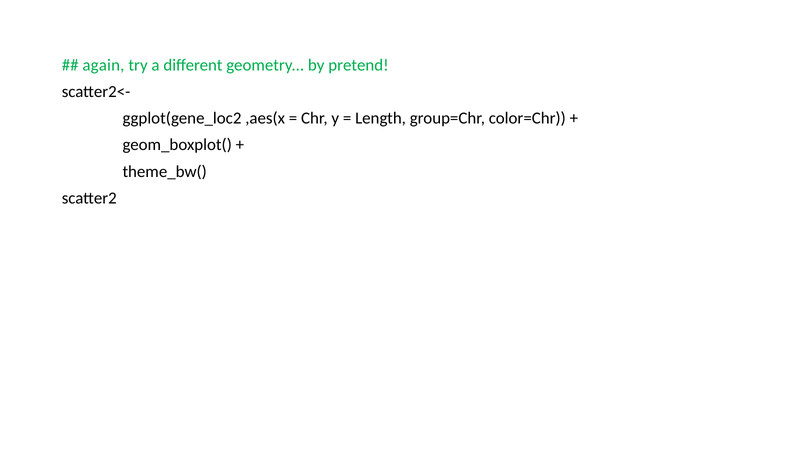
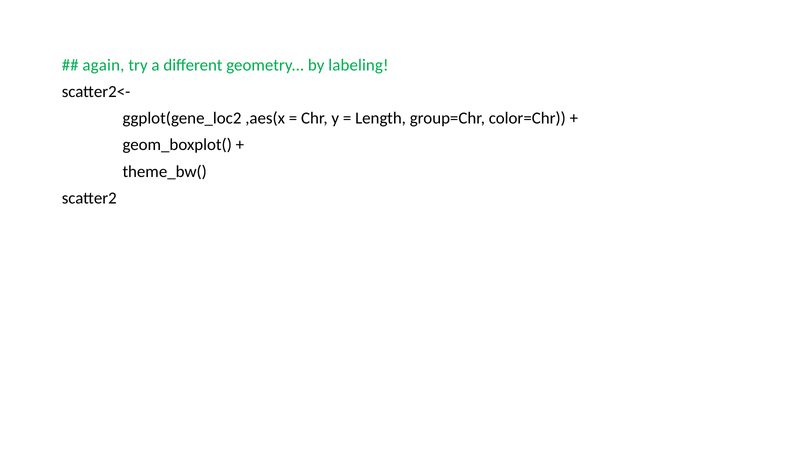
pretend: pretend -> labeling (358, 65)
